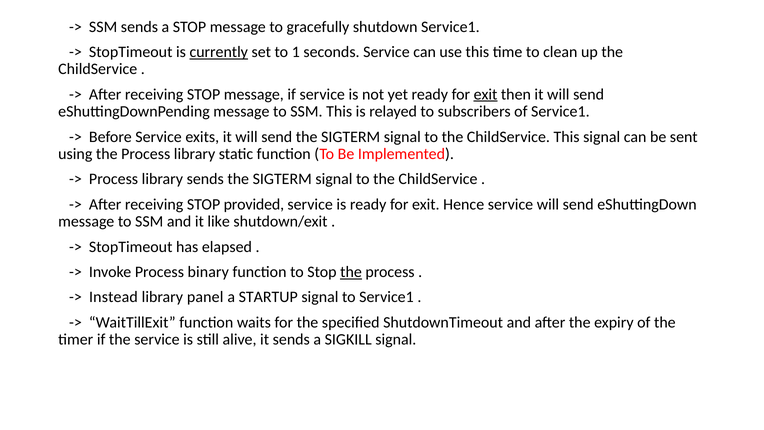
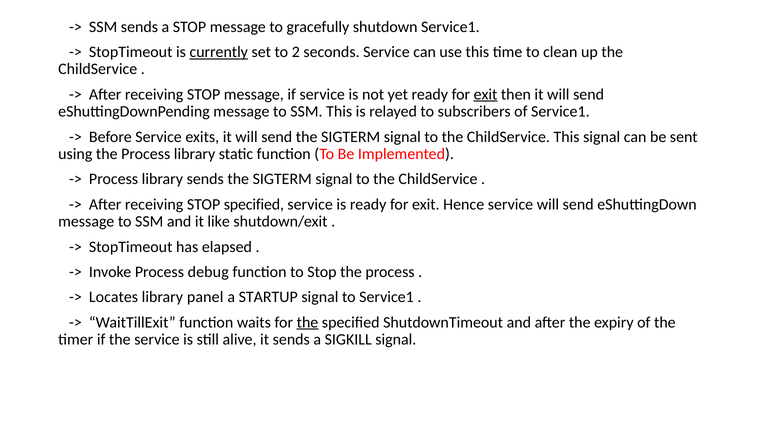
1: 1 -> 2 (296, 52)
STOP provided: provided -> specified (254, 204)
binary: binary -> debug (208, 272)
the underline: present -> none (351, 272)
Instead: Instead -> Locates (114, 297)
the underline: none -> present (307, 322)
